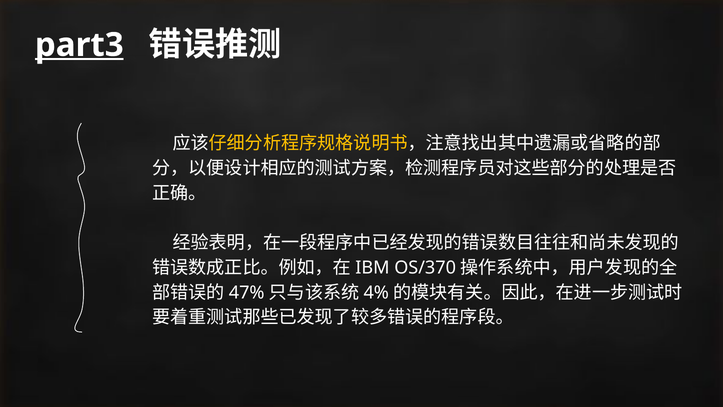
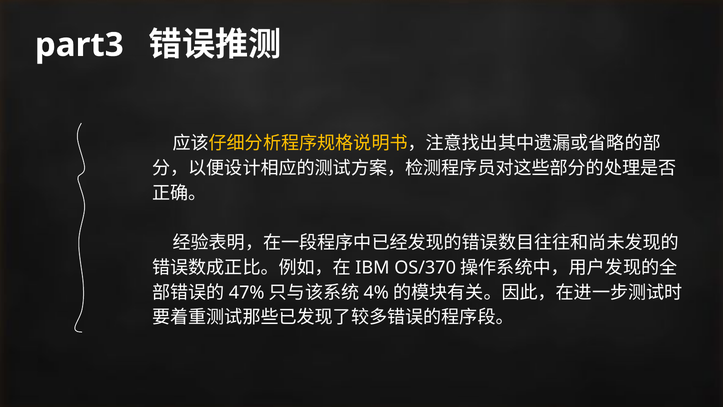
part3 underline: present -> none (79, 45)
